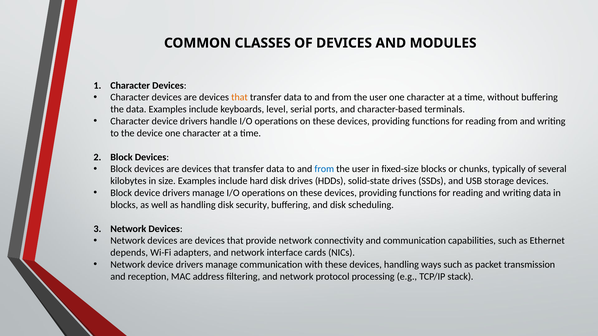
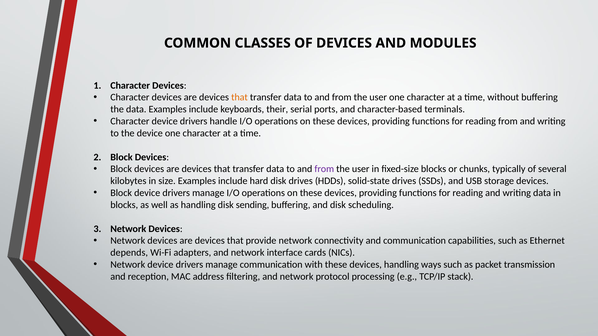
level: level -> their (277, 109)
from colour: blue -> purple (324, 169)
security: security -> sending (253, 205)
